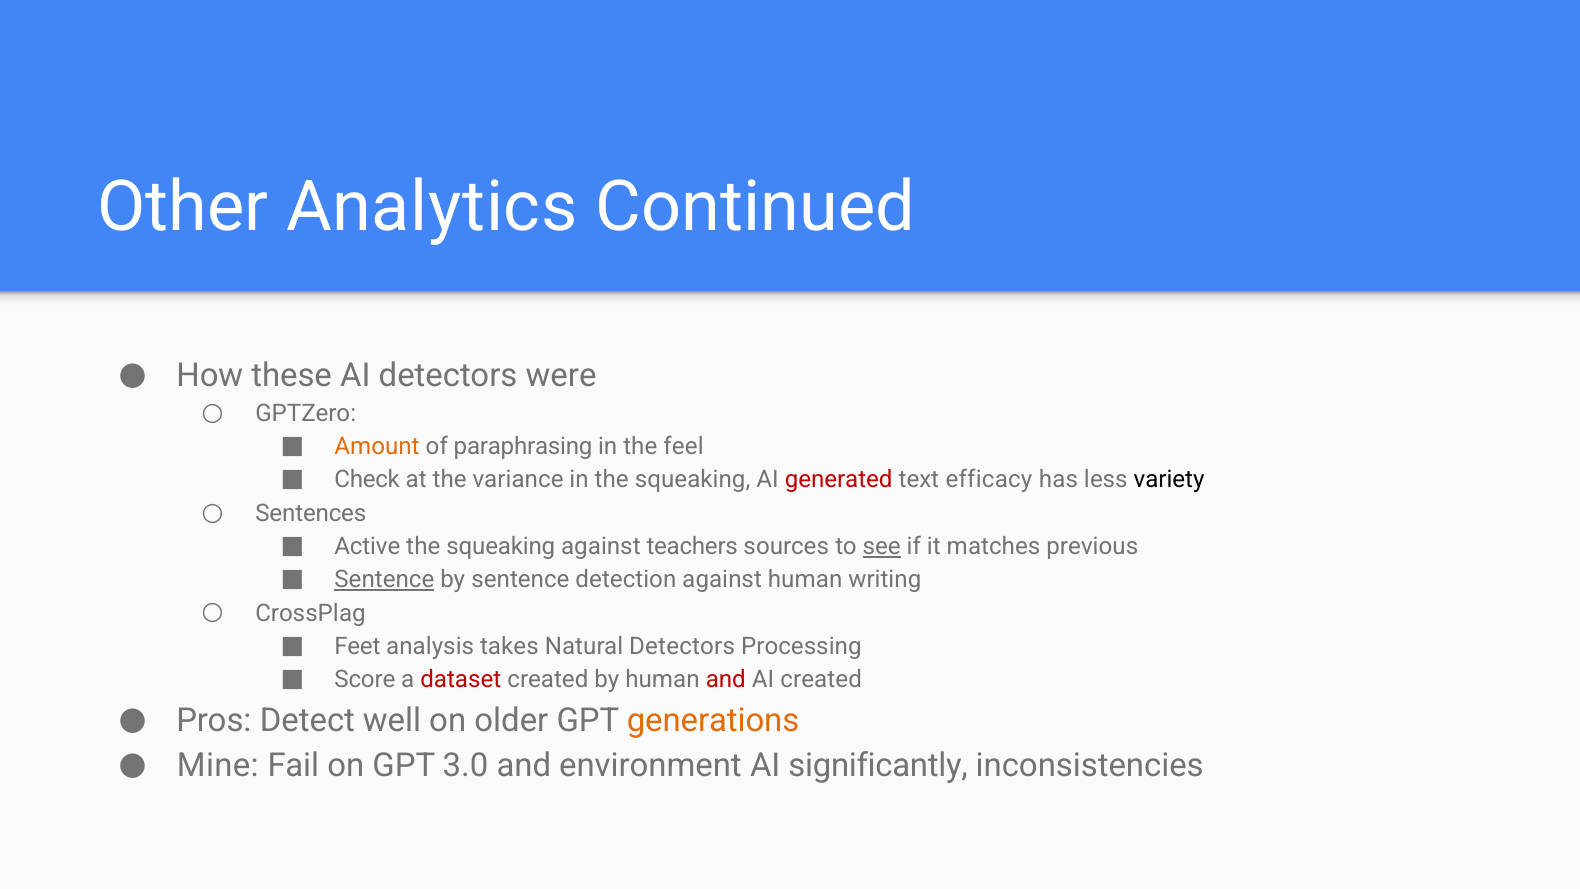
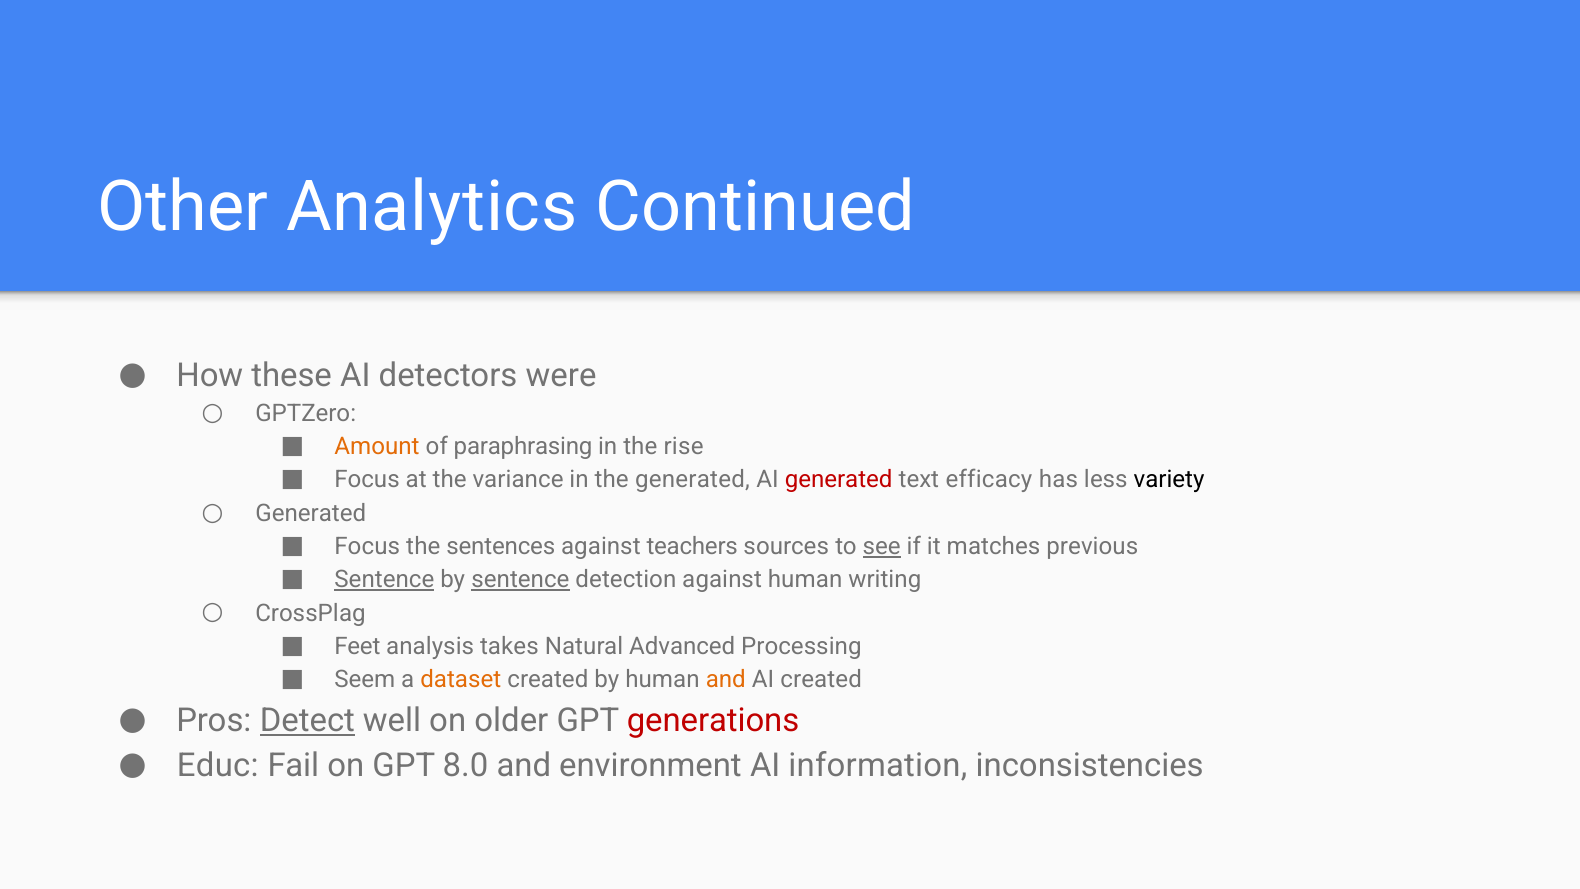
feel: feel -> rise (684, 447)
Check: Check -> Focus (367, 480)
in the squeaking: squeaking -> generated (692, 480)
Sentences: Sentences -> Generated (311, 513)
Active: Active -> Focus (367, 546)
squeaking: squeaking -> sentences (501, 546)
sentence underline: none -> present (520, 580)
Natural Detectors: Detectors -> Advanced (682, 646)
Score: Score -> Seem (365, 680)
dataset colour: red -> orange (461, 680)
and colour: red -> orange (726, 680)
Detect underline: none -> present (307, 720)
generations colour: orange -> red (713, 720)
Mine: Mine -> Educ (218, 766)
3.0: 3.0 -> 8.0 (465, 766)
significantly: significantly -> information (878, 766)
